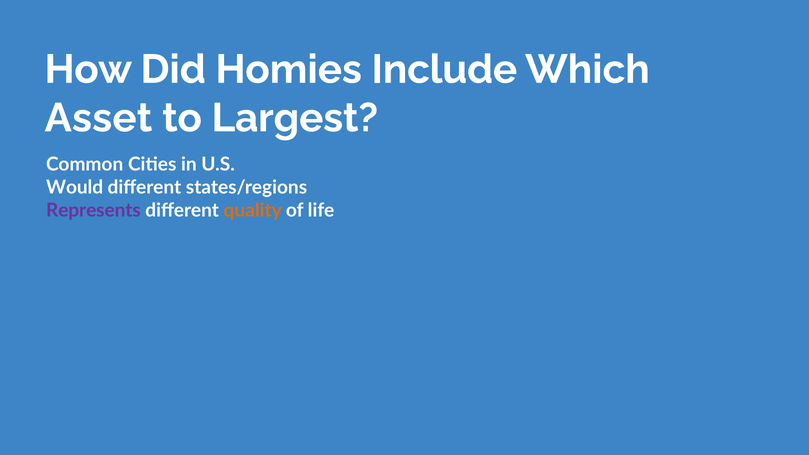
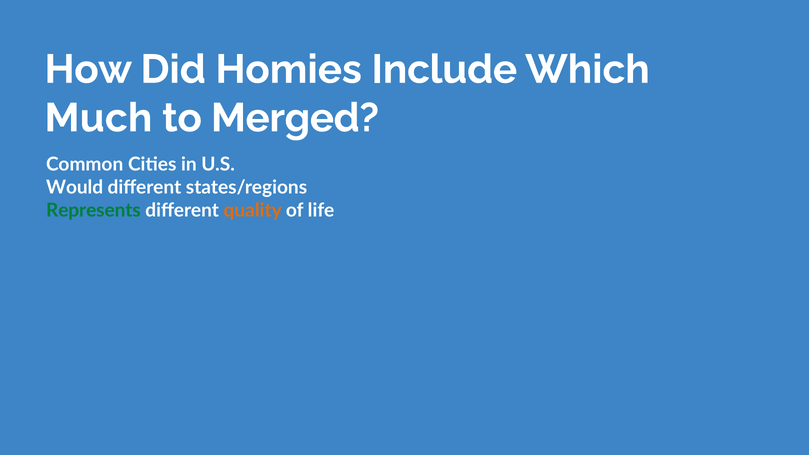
Asset: Asset -> Much (98, 118)
Largest: Largest -> Merged (295, 118)
Represents colour: purple -> green (93, 211)
